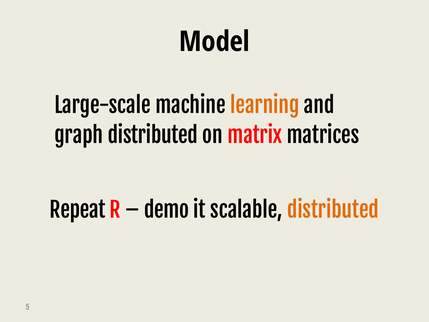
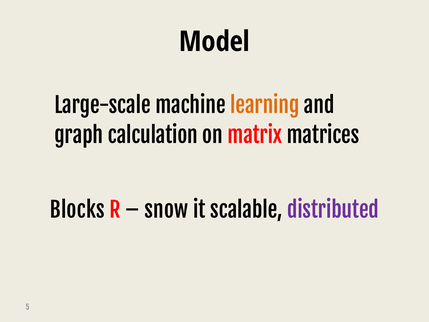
graph distributed: distributed -> calculation (153, 136)
Repeat: Repeat -> Blocks (77, 211)
demo: demo -> snow (166, 211)
distributed colour: orange -> purple (333, 211)
